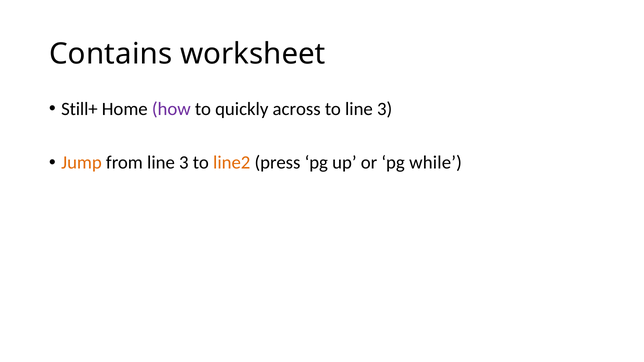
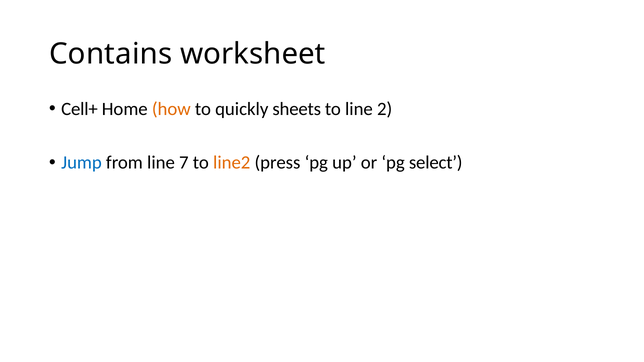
Still+: Still+ -> Cell+ (79, 109)
how colour: purple -> orange (171, 109)
across: across -> sheets (297, 109)
to line 3: 3 -> 2 (385, 109)
Jump colour: orange -> blue (81, 163)
from line 3: 3 -> 7 (184, 163)
while: while -> select (436, 163)
